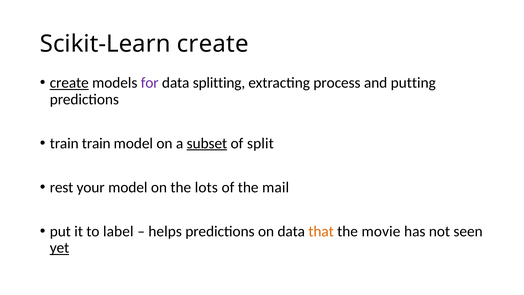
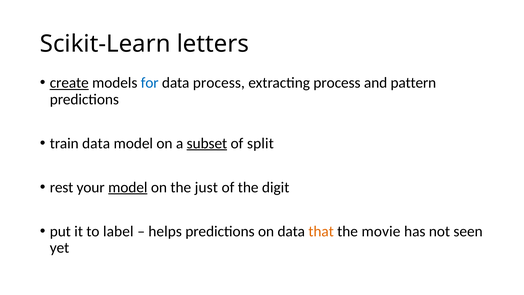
Scikit-Learn create: create -> letters (213, 44)
for colour: purple -> blue (150, 83)
data splitting: splitting -> process (219, 83)
putting: putting -> pattern (413, 83)
train train: train -> data (96, 143)
model underline: none -> present (128, 187)
lots: lots -> just (206, 187)
mail: mail -> digit (276, 187)
yet underline: present -> none (59, 248)
